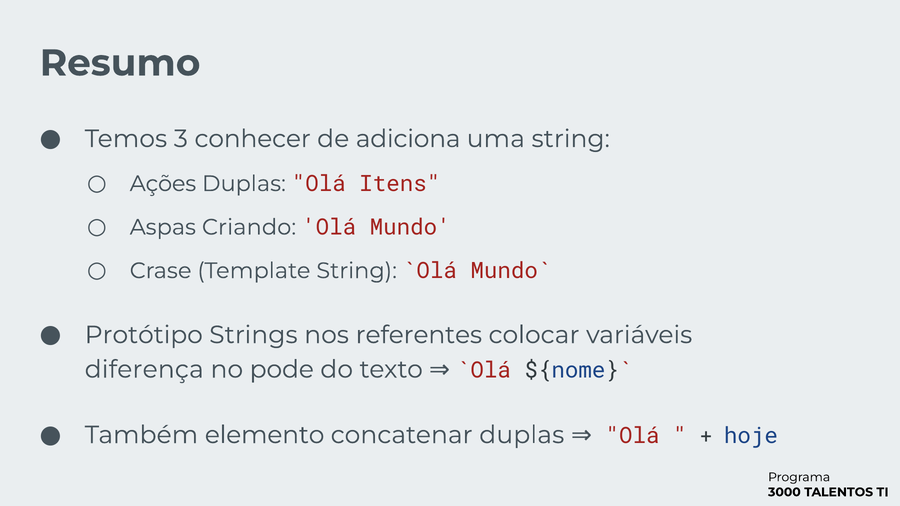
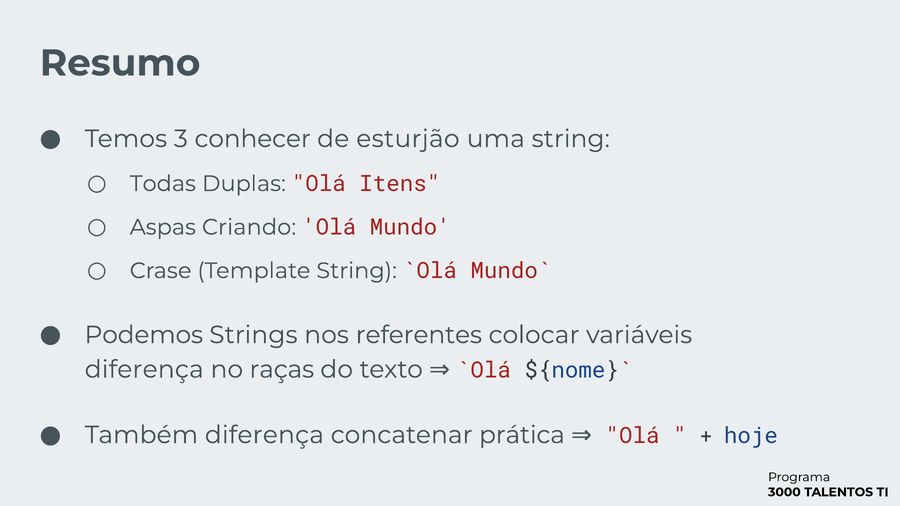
adiciona: adiciona -> esturjão (408, 139)
Ações: Ações -> Todas (163, 184)
Protótipo: Protótipo -> Podemos (144, 335)
pode: pode -> raças (282, 370)
Também elemento: elemento -> diferença (264, 435)
concatenar duplas: duplas -> prática (522, 435)
